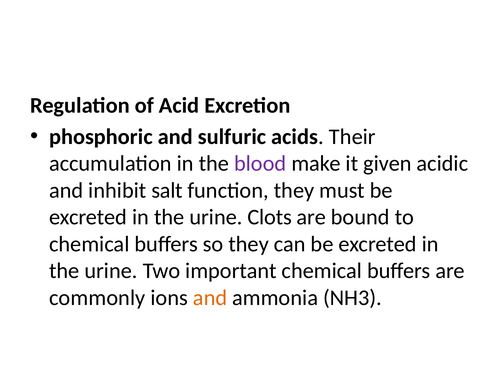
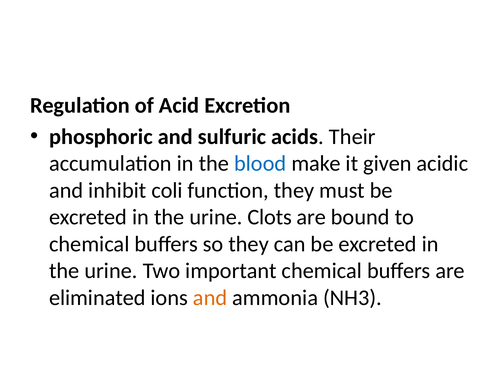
blood colour: purple -> blue (260, 164)
salt: salt -> coli (167, 190)
commonly: commonly -> eliminated (97, 298)
